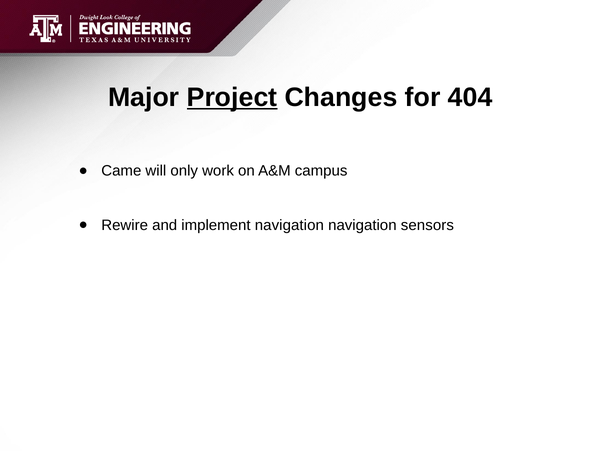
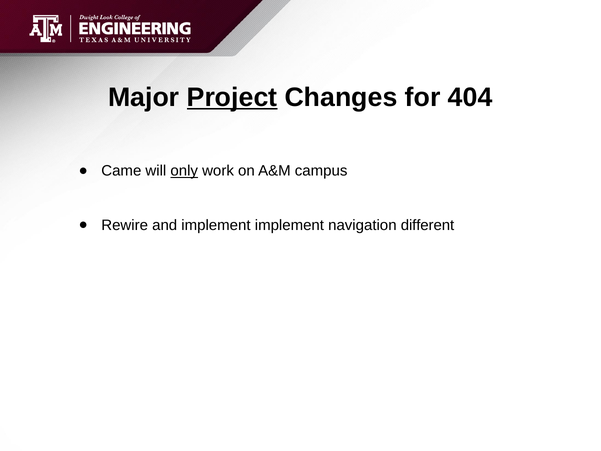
only underline: none -> present (184, 171)
implement navigation: navigation -> implement (289, 225)
sensors: sensors -> different (427, 225)
